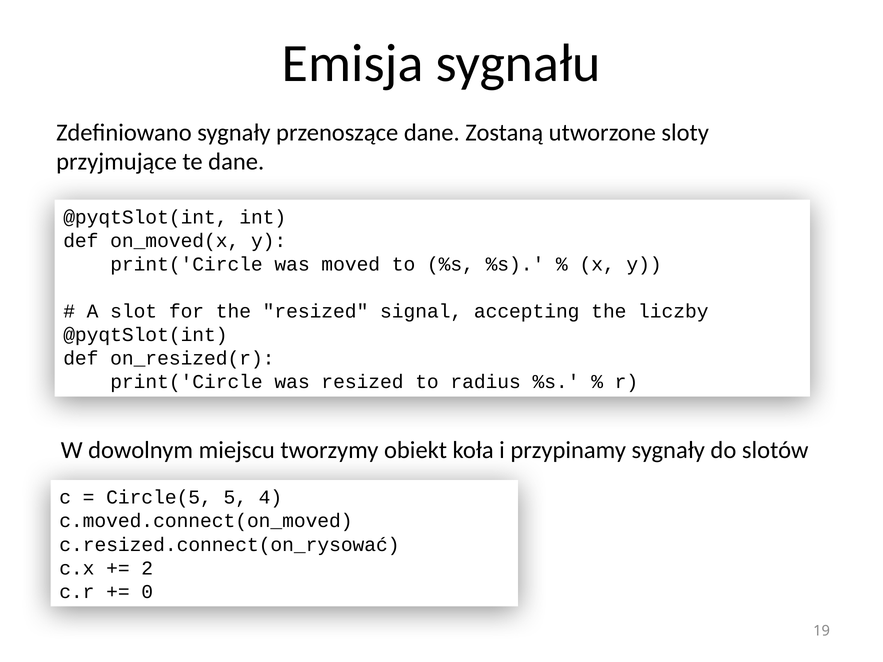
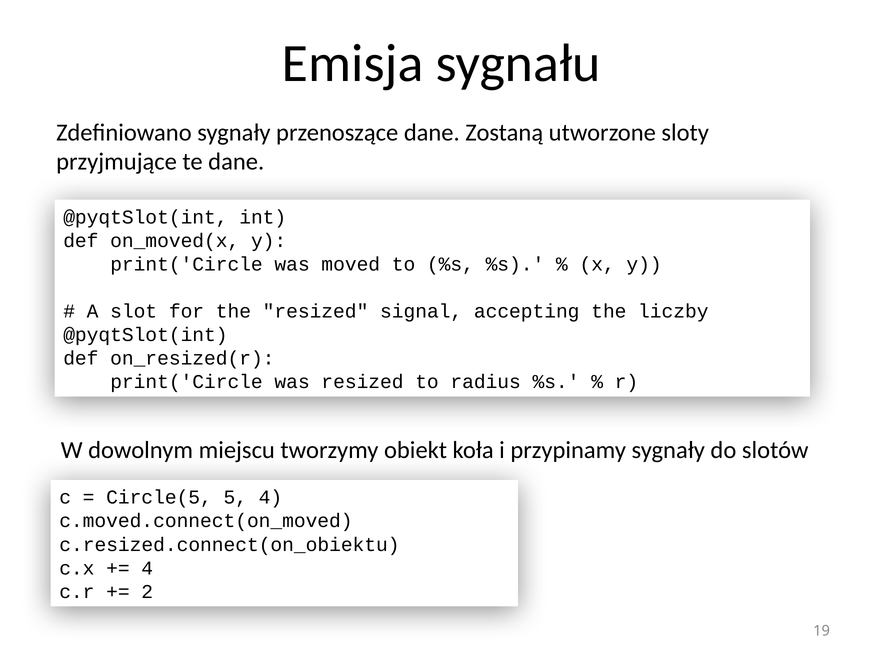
c.resized.connect(on_rysować: c.resized.connect(on_rysować -> c.resized.connect(on_obiektu (229, 545)
2: 2 -> 4 (147, 568)
0: 0 -> 2 (147, 592)
